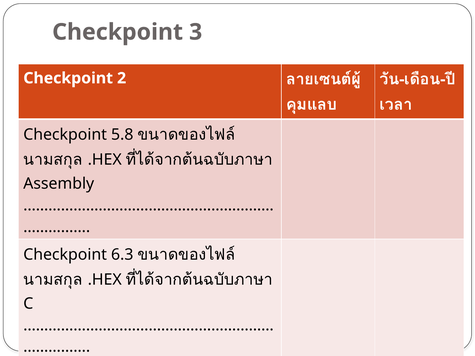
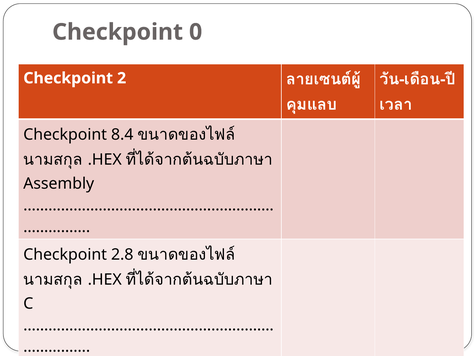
3: 3 -> 0 (196, 32)
5.8: 5.8 -> 8.4 (122, 135)
6.3: 6.3 -> 2.8 (122, 255)
